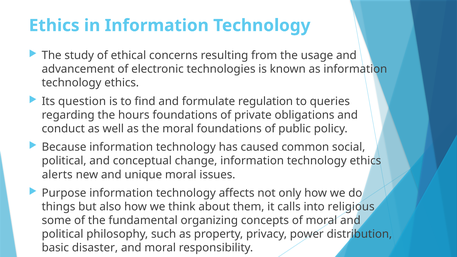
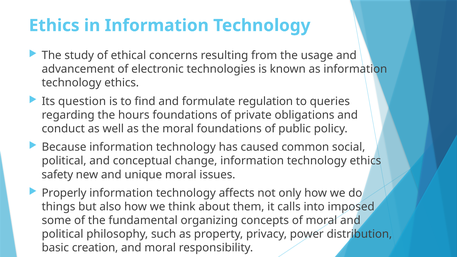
alerts: alerts -> safety (57, 175)
Purpose: Purpose -> Properly (64, 193)
religious: religious -> imposed (351, 207)
disaster: disaster -> creation (95, 248)
